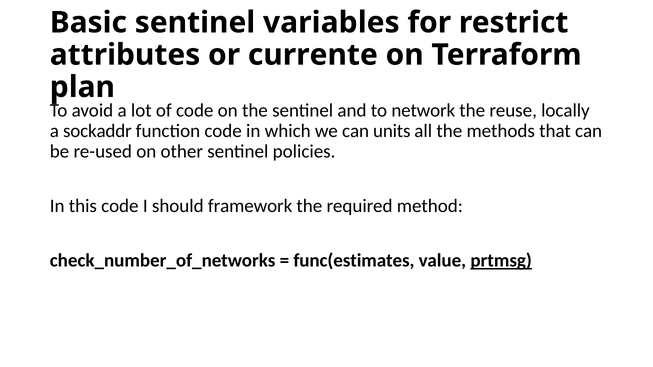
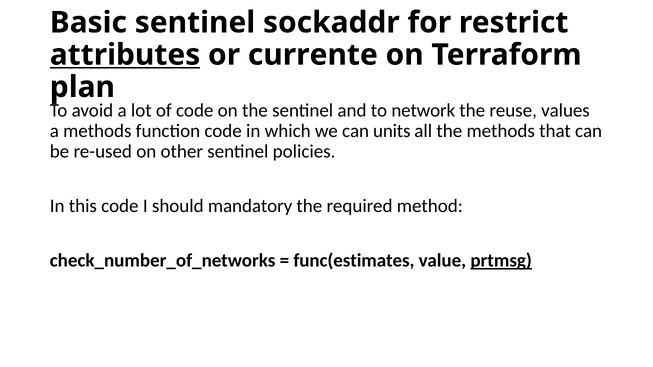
variables: variables -> sockaddr (331, 23)
attributes underline: none -> present (125, 55)
locally: locally -> values (565, 110)
a sockaddr: sockaddr -> methods (97, 131)
framework: framework -> mandatory (250, 206)
